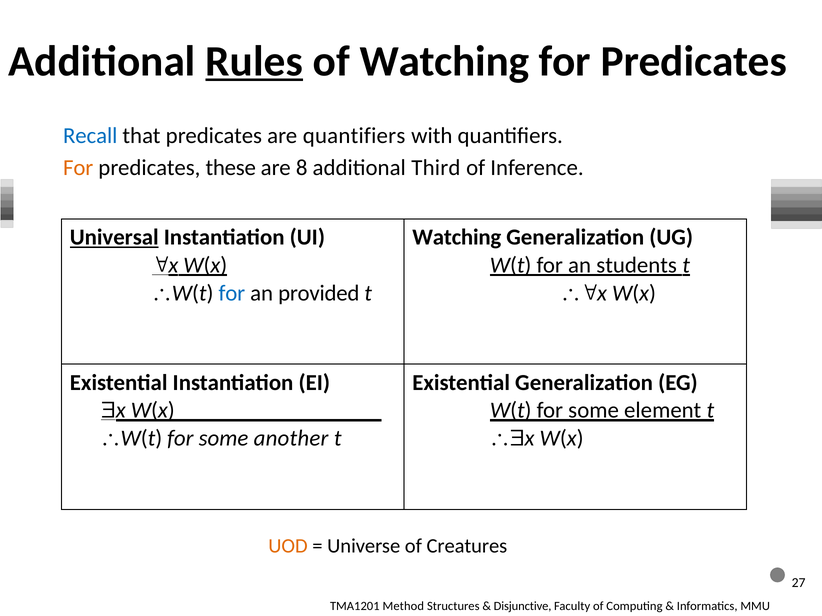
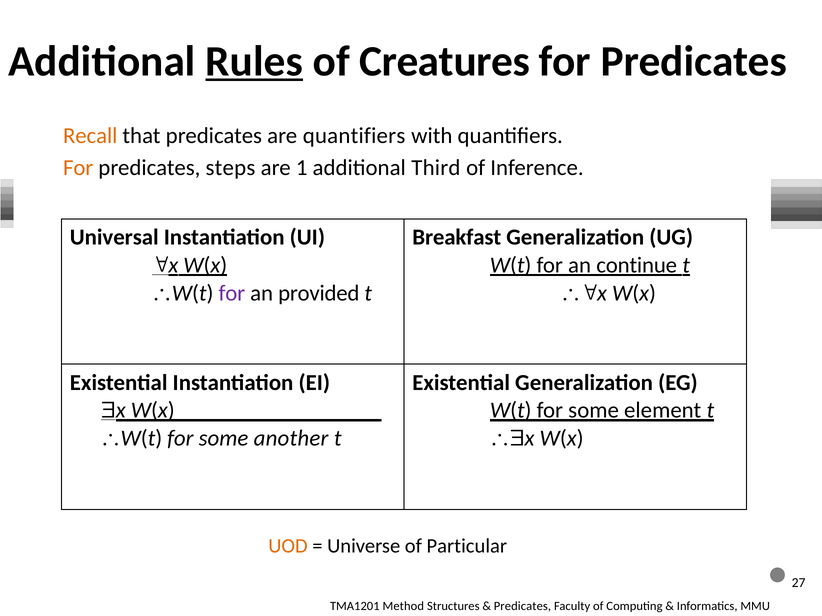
of Watching: Watching -> Creatures (445, 61)
Recall colour: blue -> orange (90, 136)
these: these -> steps (230, 168)
8: 8 -> 1 (302, 168)
Universal underline: present -> none (114, 238)
Watching: Watching -> Breakfast (457, 238)
students: students -> continue (637, 265)
for colour: blue -> purple (232, 293)
Creatures: Creatures -> Particular (467, 546)
Disjunctive: Disjunctive -> Predicates (522, 607)
